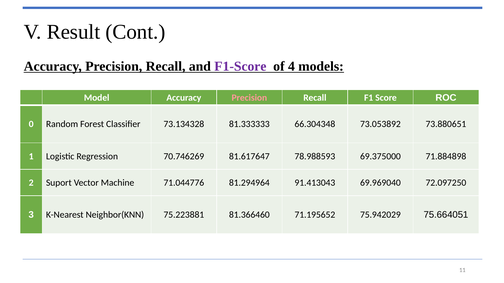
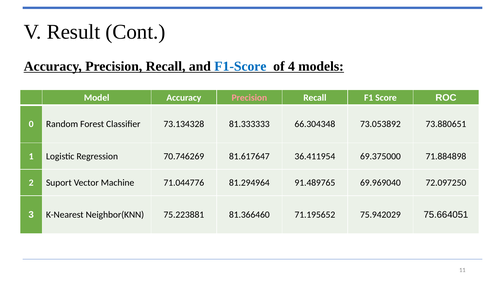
F1-Score colour: purple -> blue (240, 66)
78.988593: 78.988593 -> 36.411954 (315, 157)
91.413043: 91.413043 -> 91.489765 (315, 183)
